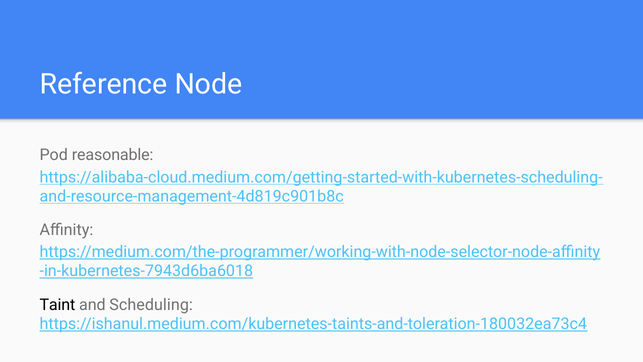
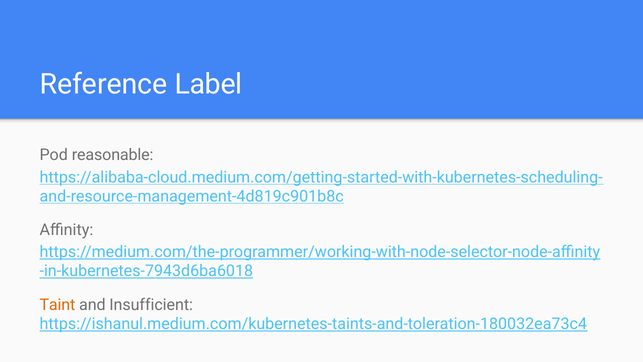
Node: Node -> Label (208, 84)
Taint colour: black -> orange (57, 304)
Scheduling: Scheduling -> Insufficient (151, 304)
